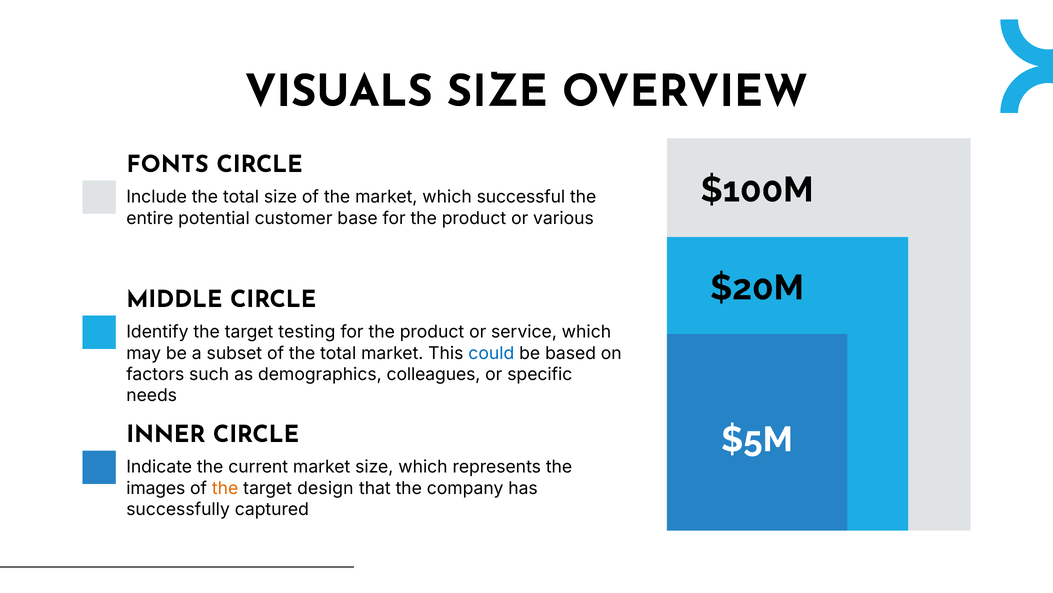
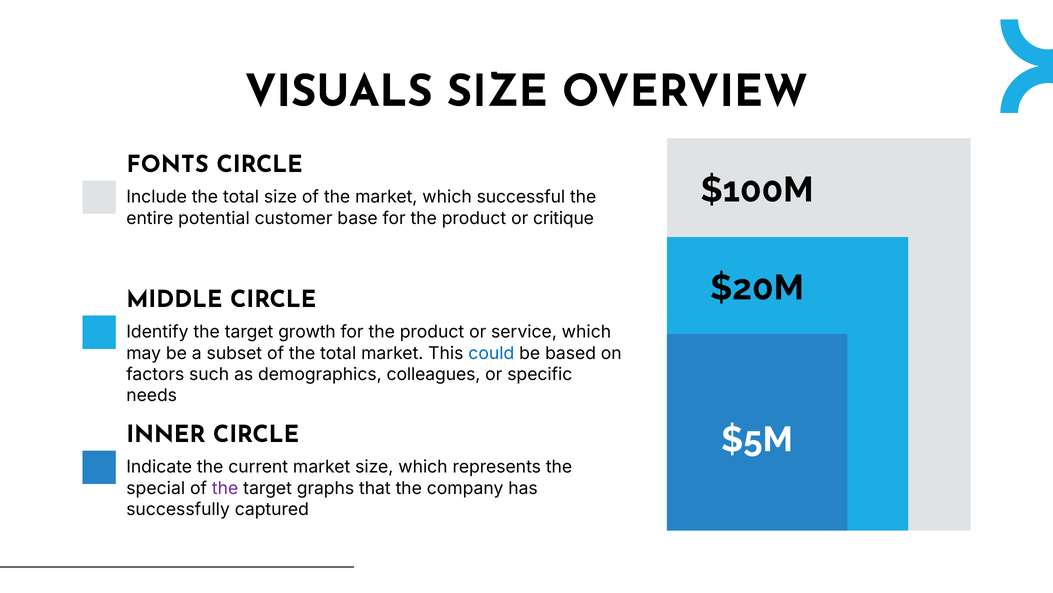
various: various -> critique (564, 218)
testing: testing -> growth (307, 332)
images: images -> special (156, 488)
the colour: orange -> purple (225, 488)
design: design -> graphs (325, 488)
